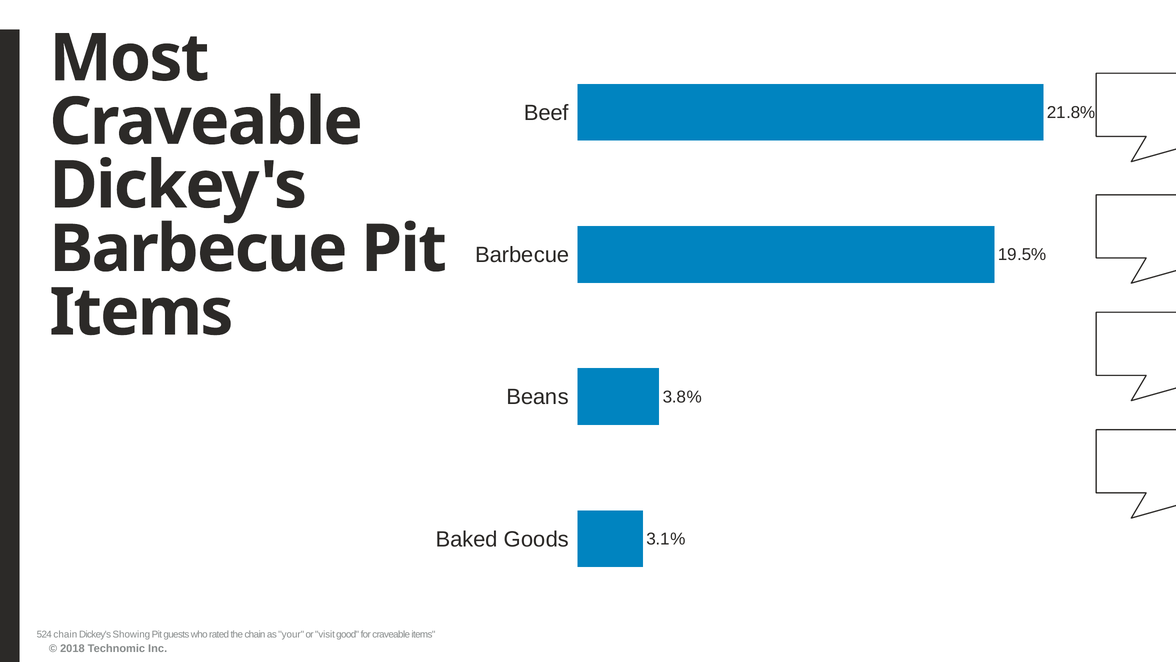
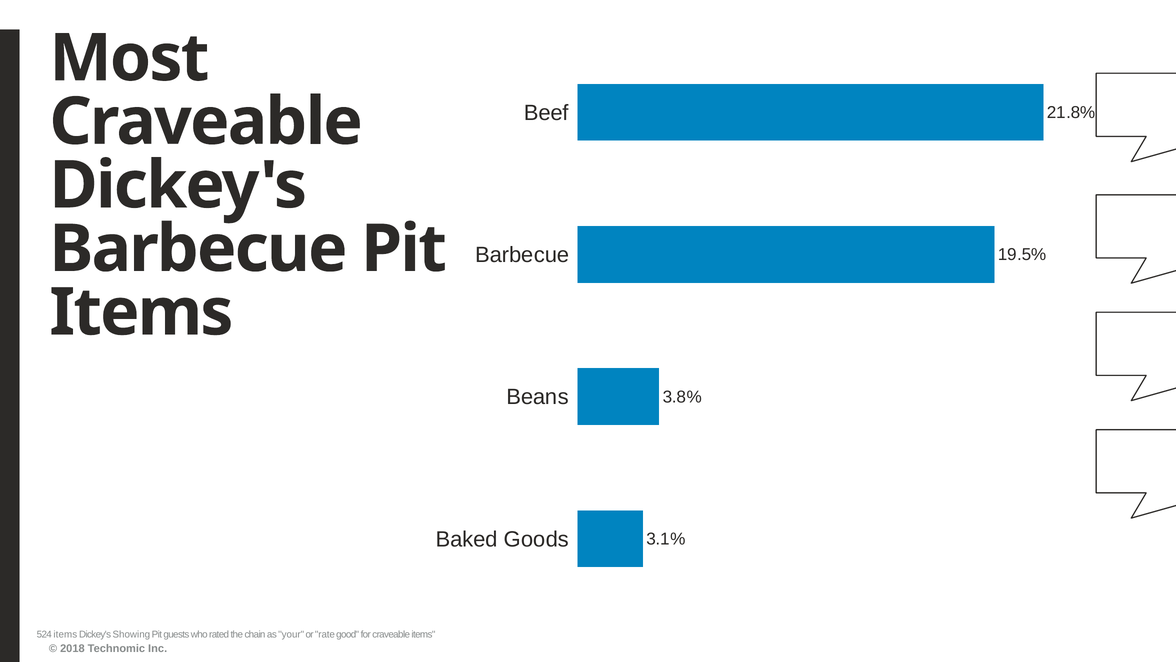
524 chain: chain -> items (65, 634)
visit: visit -> rate (325, 634)
